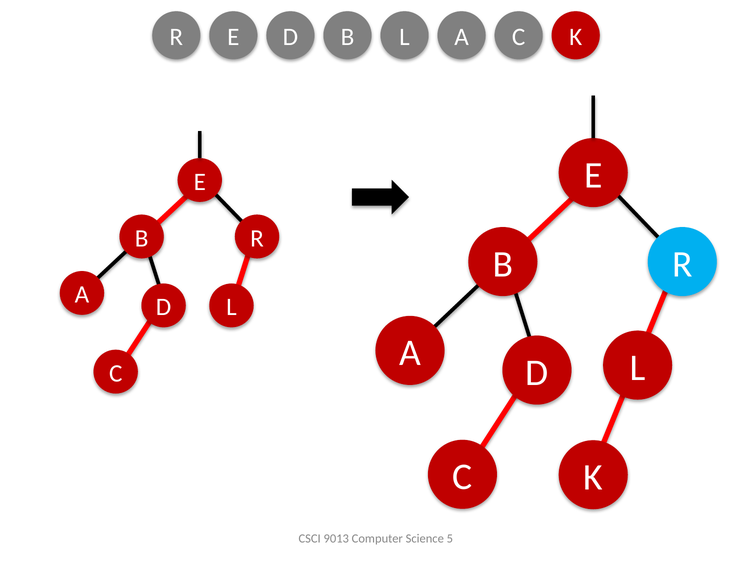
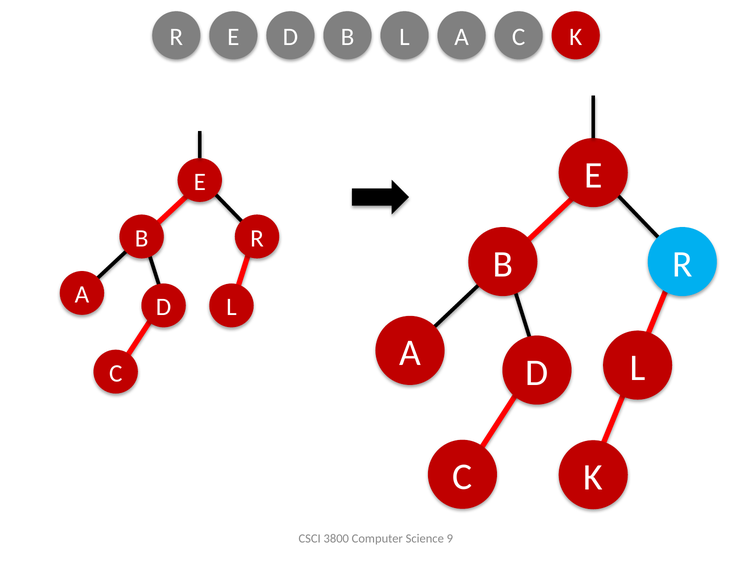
9013: 9013 -> 3800 (336, 538)
5: 5 -> 9 (450, 538)
